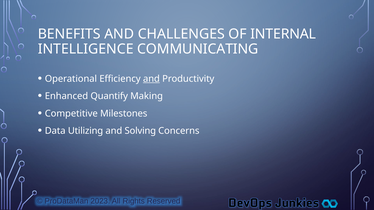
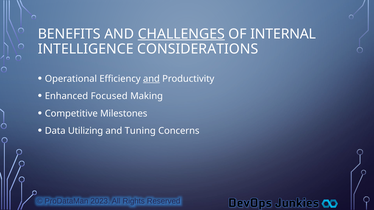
CHALLENGES underline: none -> present (181, 34)
COMMUNICATING: COMMUNICATING -> CONSIDERATIONS (198, 49)
Quantify: Quantify -> Focused (109, 96)
Solving: Solving -> Tuning (140, 131)
